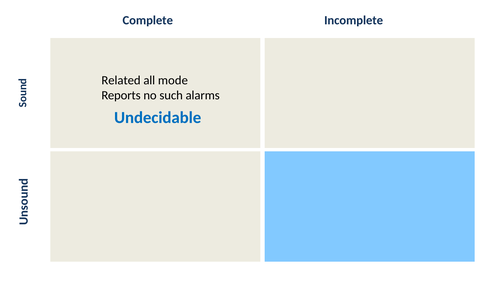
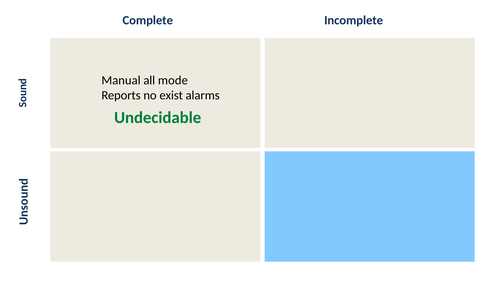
Related: Related -> Manual (121, 80)
such: such -> exist (171, 95)
Undecidable colour: blue -> green (158, 118)
